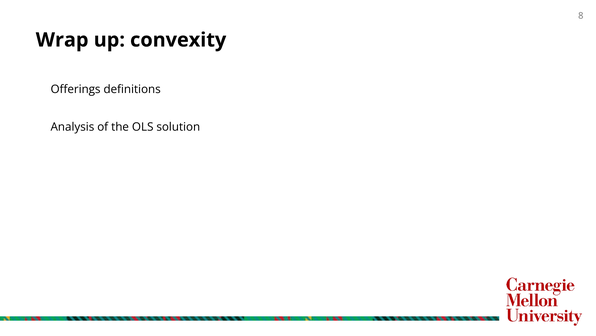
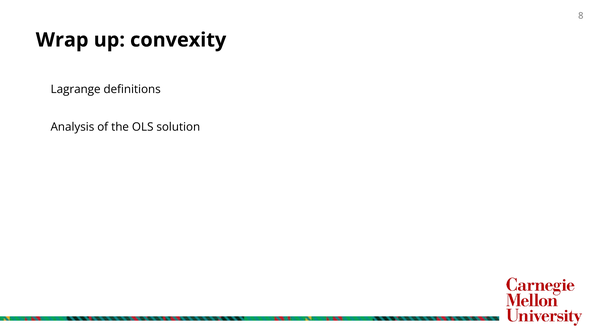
Offerings: Offerings -> Lagrange (76, 89)
